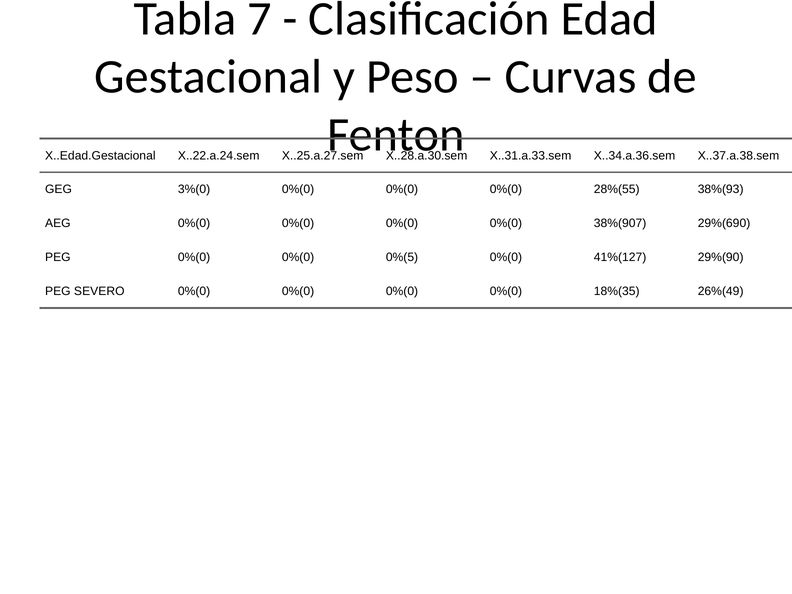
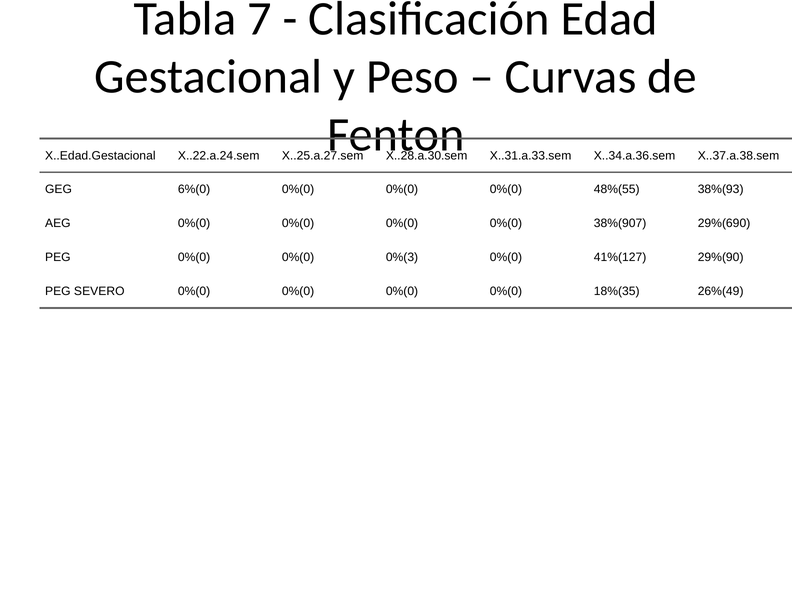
3%(0: 3%(0 -> 6%(0 (194, 189)
28%(55: 28%(55 -> 48%(55 (617, 189)
0%(5: 0%(5 -> 0%(3 (402, 257)
